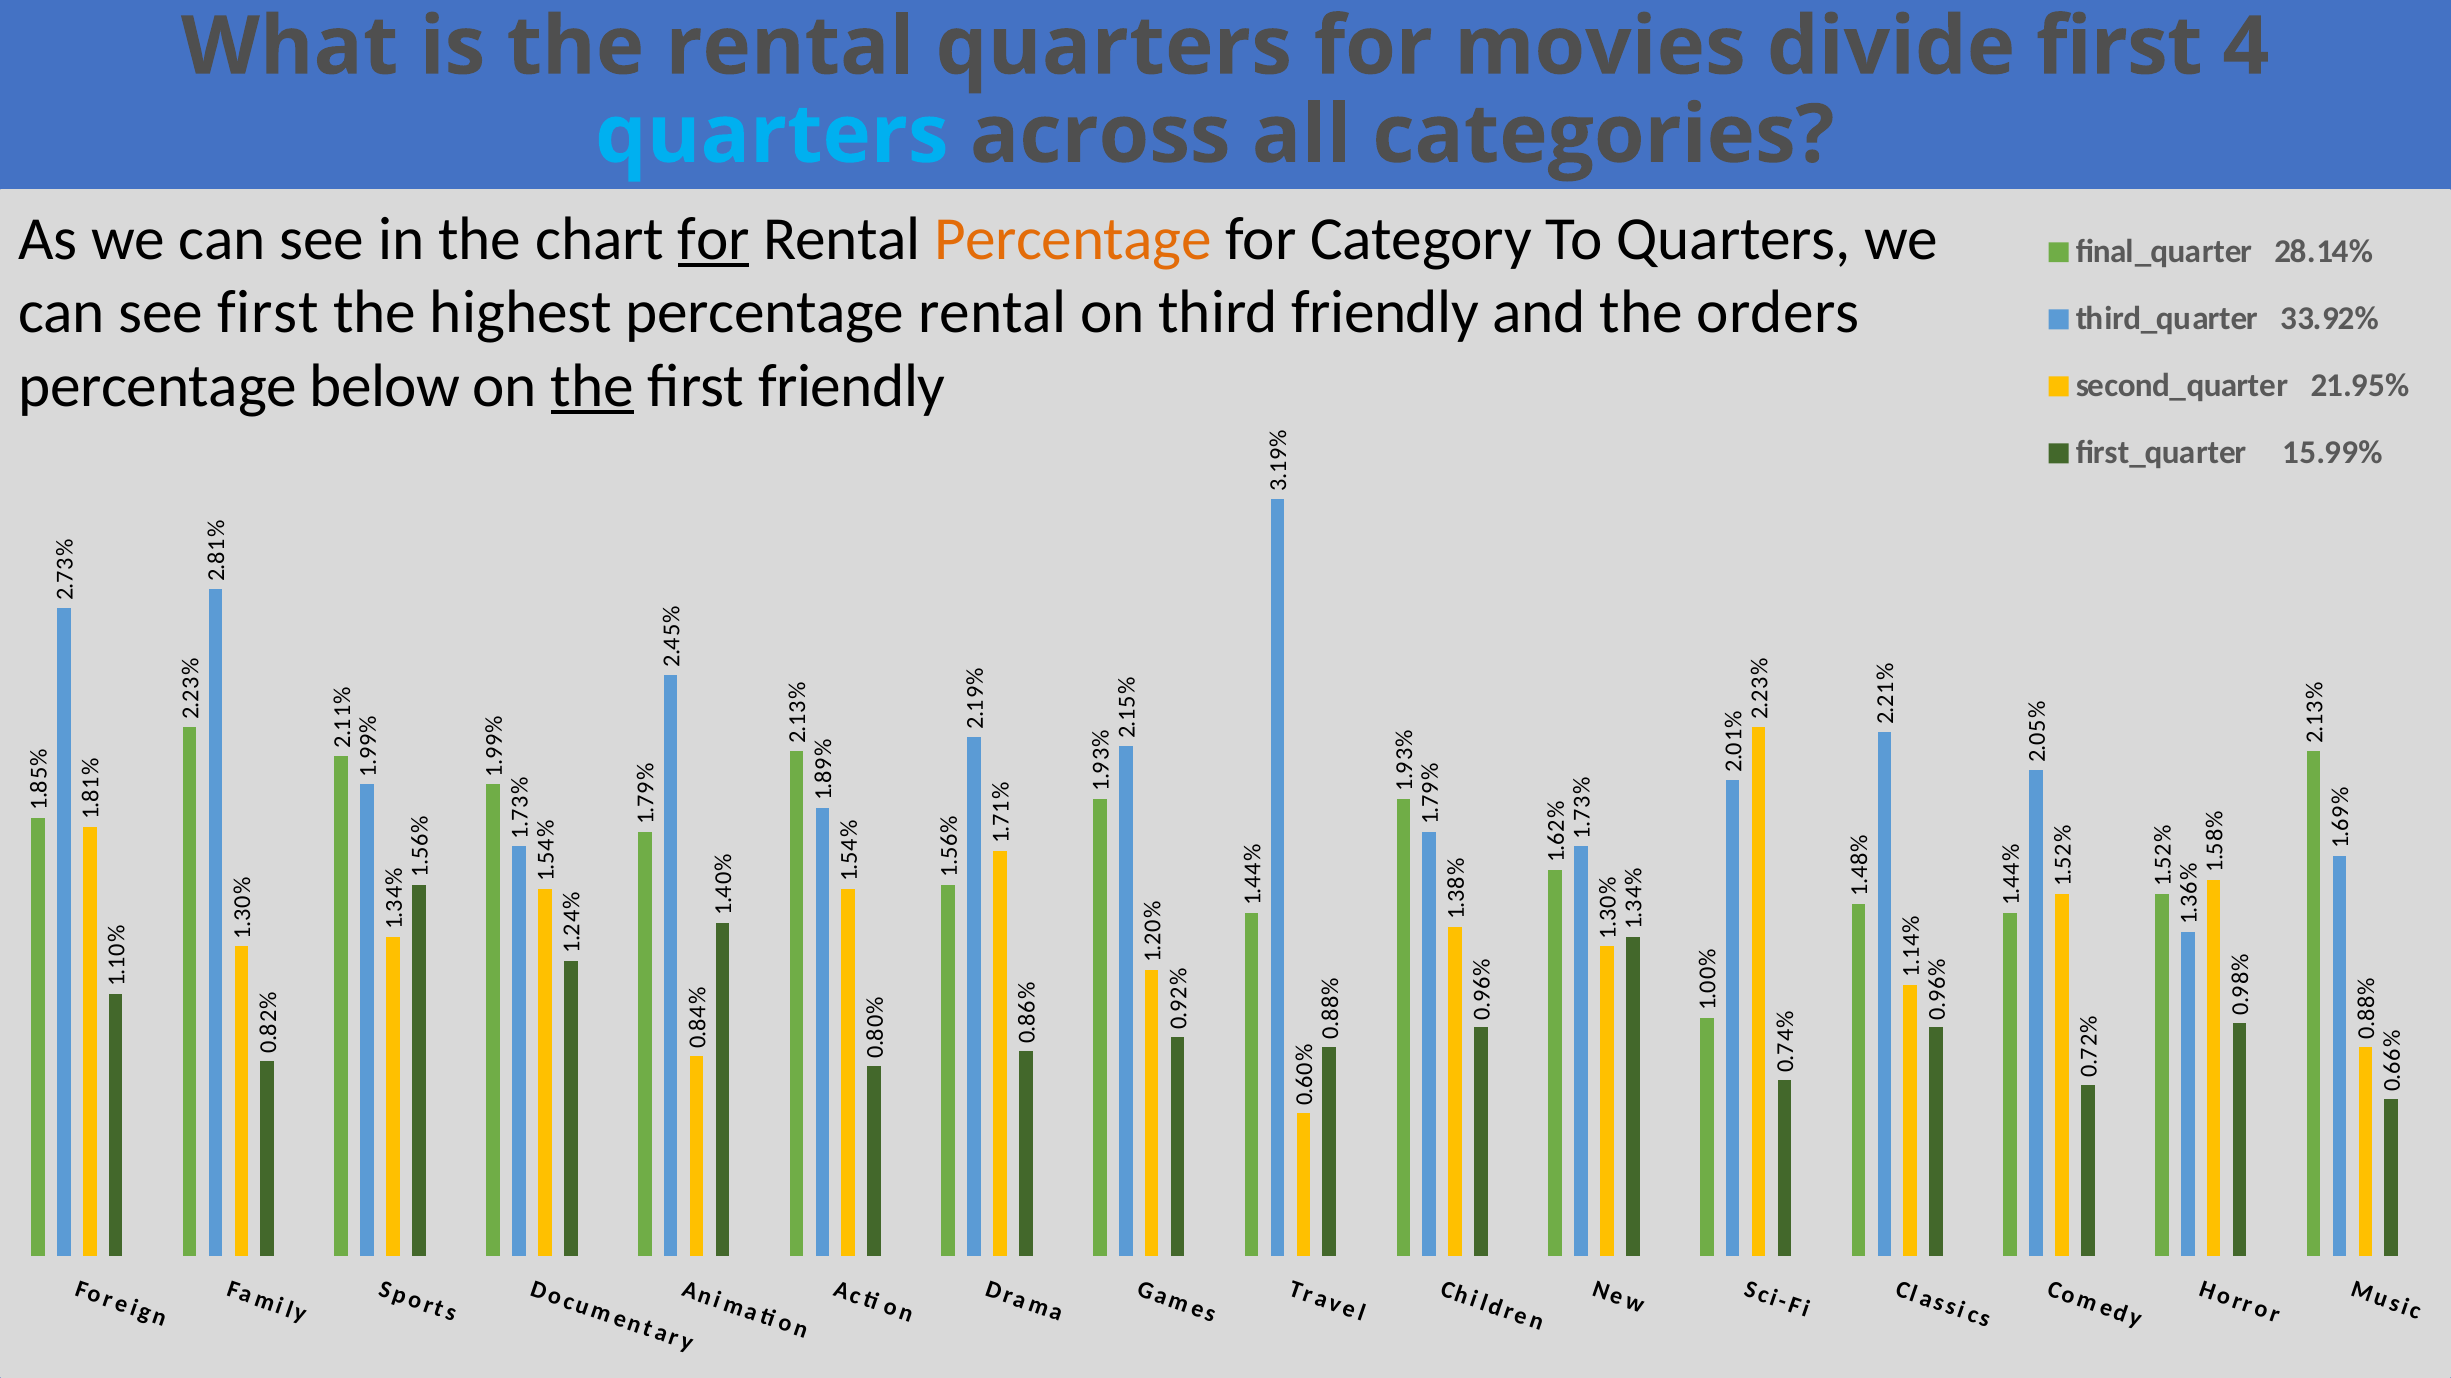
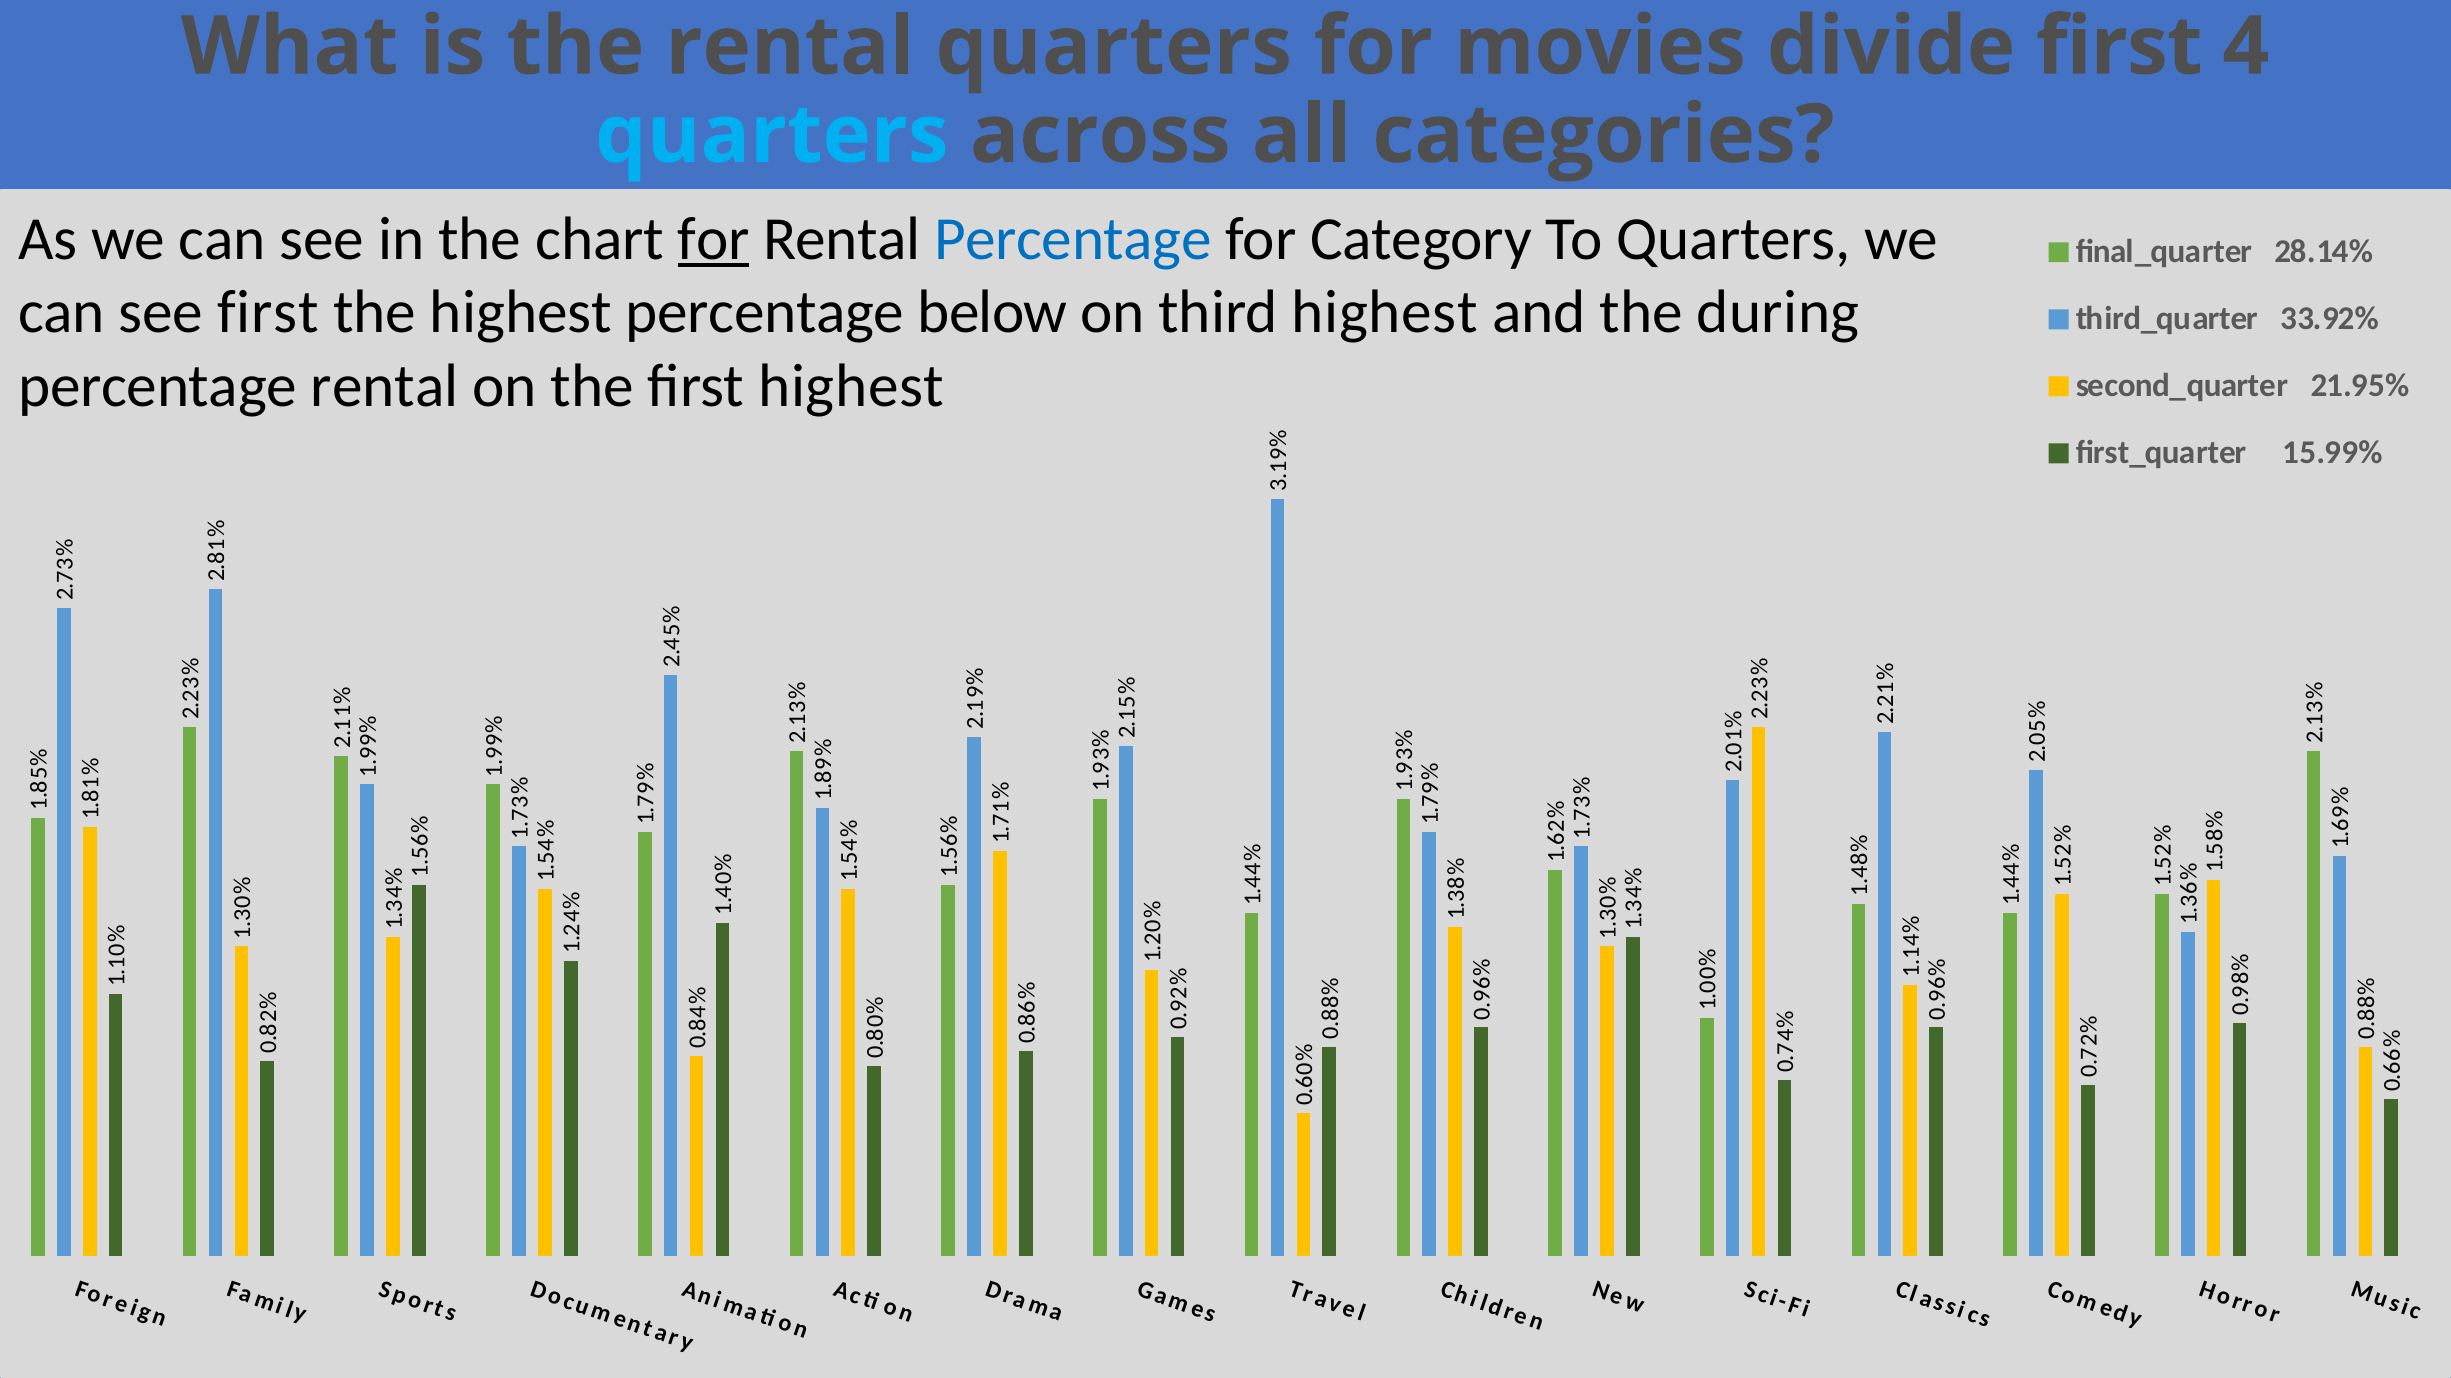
Percentage colour: orange -> blue (1073, 239)
percentage rental: rental -> below (993, 312)
third friendly: friendly -> highest (1385, 312)
orders: orders -> during (1778, 312)
percentage below: below -> rental (385, 386)
the underline: present -> none (592, 386)
first friendly: friendly -> highest (851, 386)
